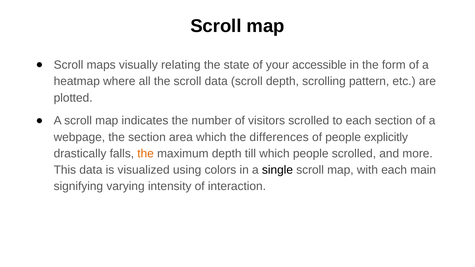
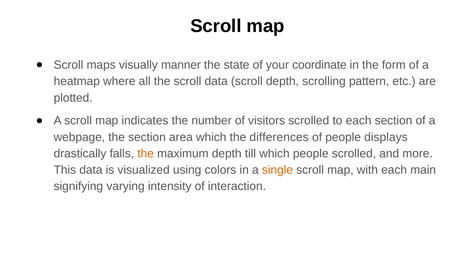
relating: relating -> manner (181, 65)
accessible: accessible -> coordinate (319, 65)
explicitly: explicitly -> displays (386, 137)
single colour: black -> orange (277, 170)
